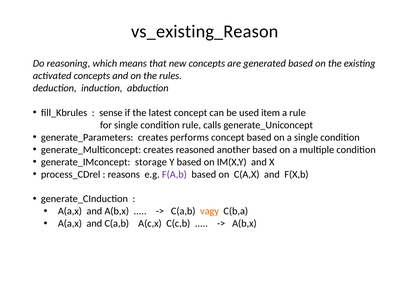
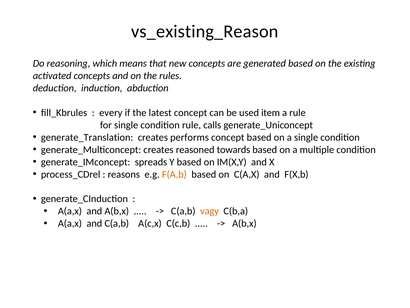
sense: sense -> every (111, 113)
generate_Parameters: generate_Parameters -> generate_Translation (87, 137)
another: another -> towards (233, 149)
storage: storage -> spreads (151, 162)
F(A,b colour: purple -> orange (174, 174)
